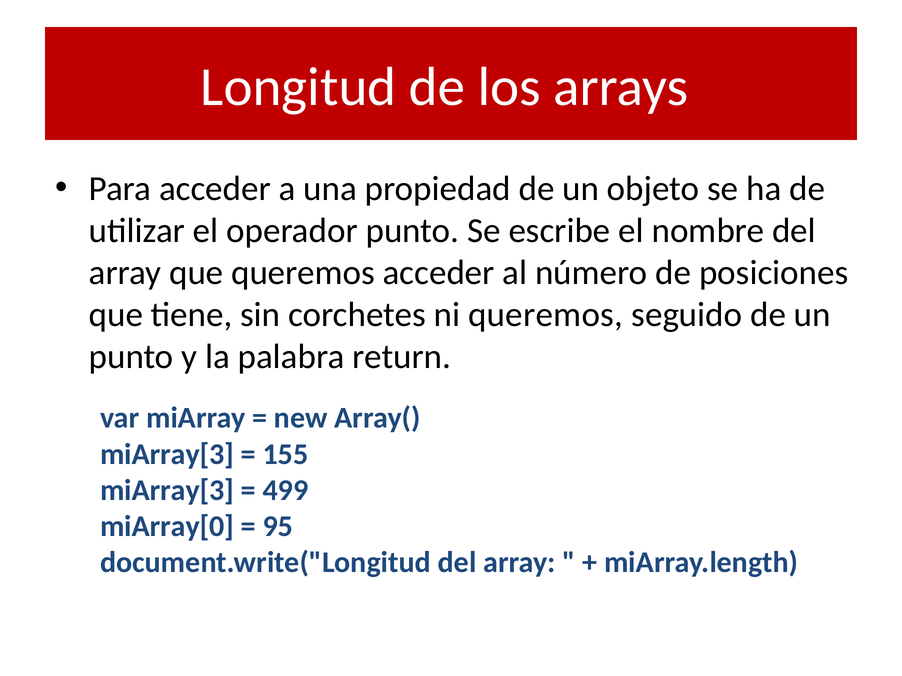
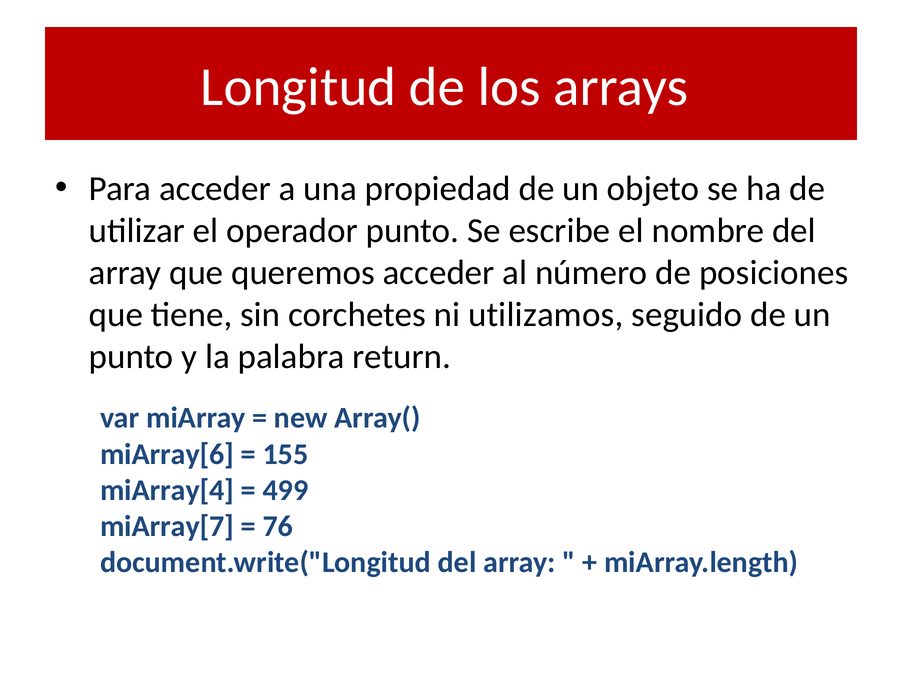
ni queremos: queremos -> utilizamos (546, 315)
miArray[3: miArray[3 -> miArray[6 (167, 454)
miArray[3: miArray[3 -> miArray[4 (167, 491)
miArray[0: miArray[0 -> miArray[7 (167, 527)
95: 95 -> 76 (278, 527)
